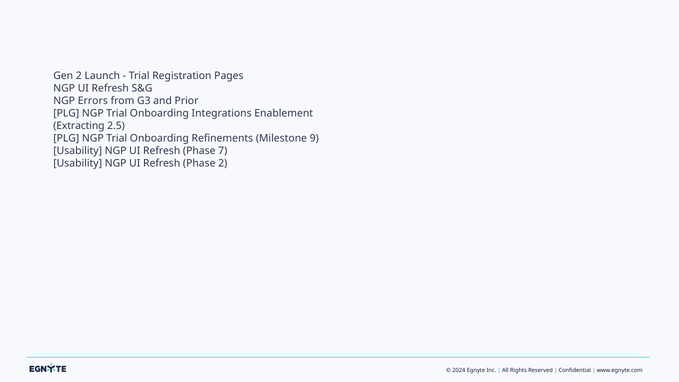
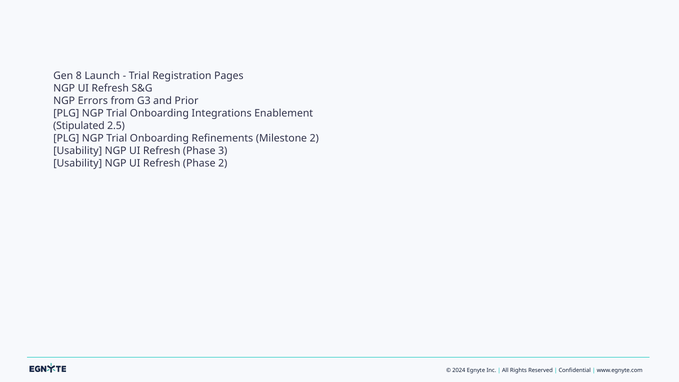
Gen 2: 2 -> 8 (79, 76)
Extracting: Extracting -> Stipulated (79, 126)
Milestone 9: 9 -> 2 (314, 138)
7: 7 -> 3 (223, 151)
